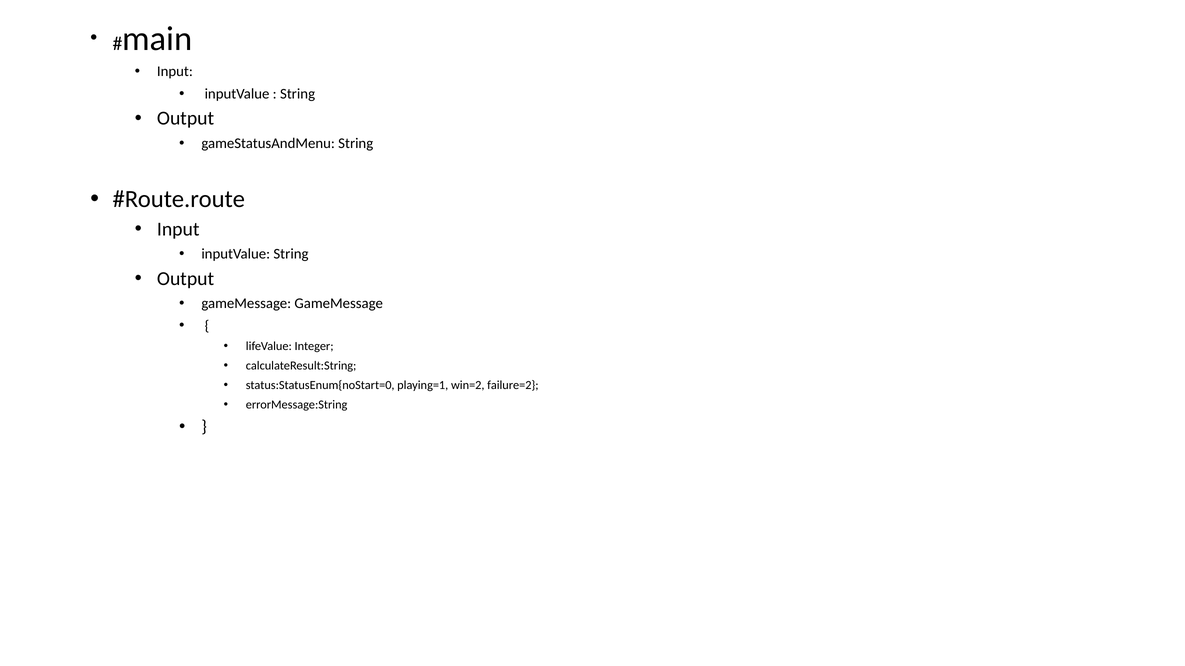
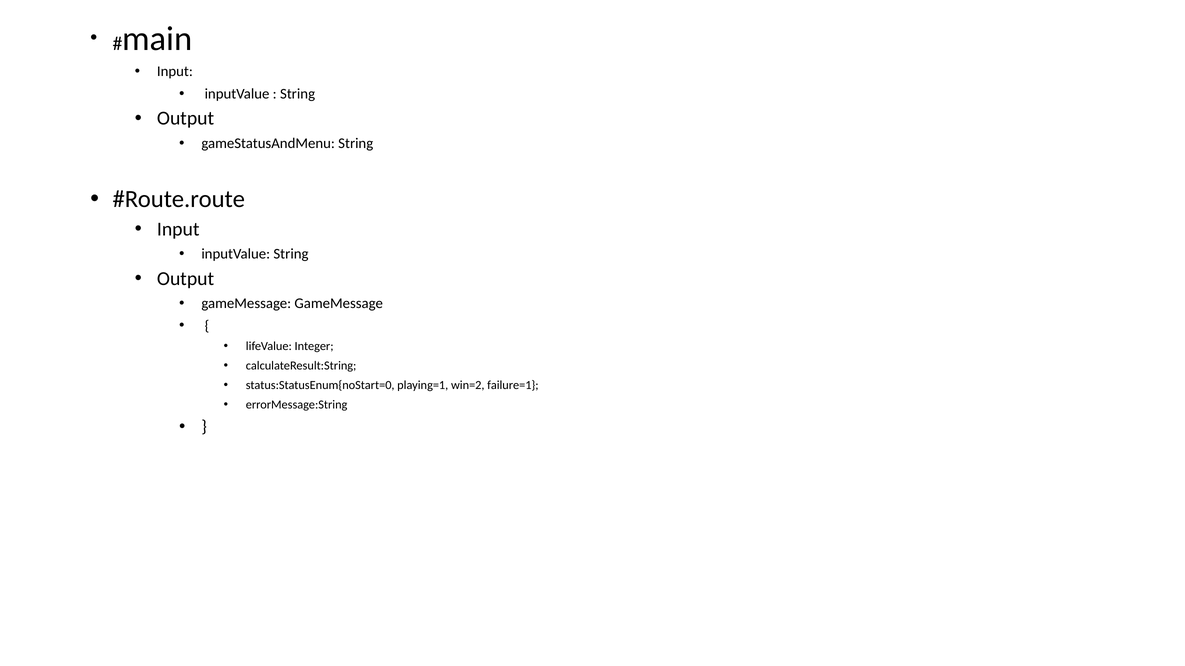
failure=2: failure=2 -> failure=1 (513, 386)
